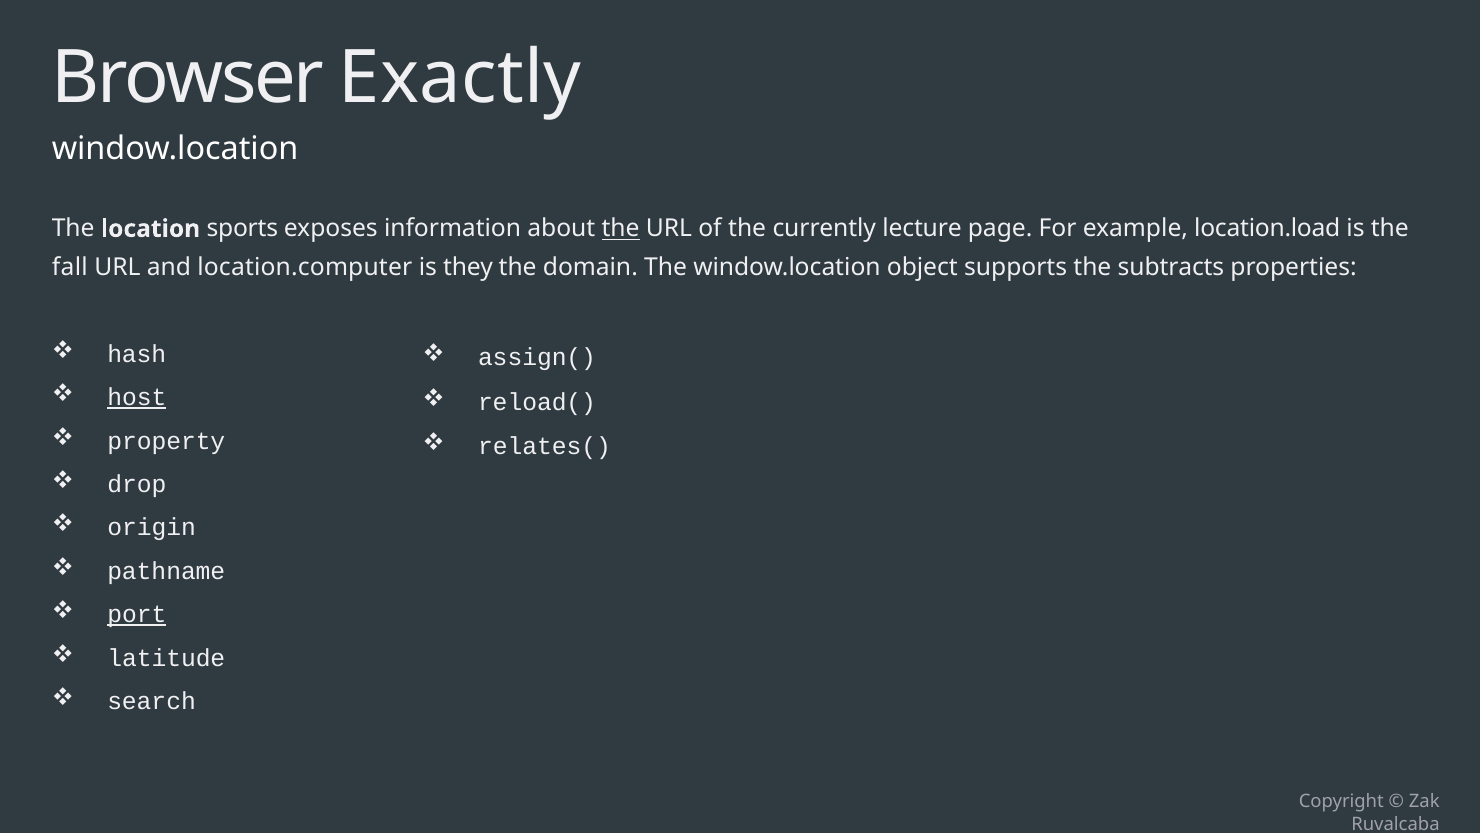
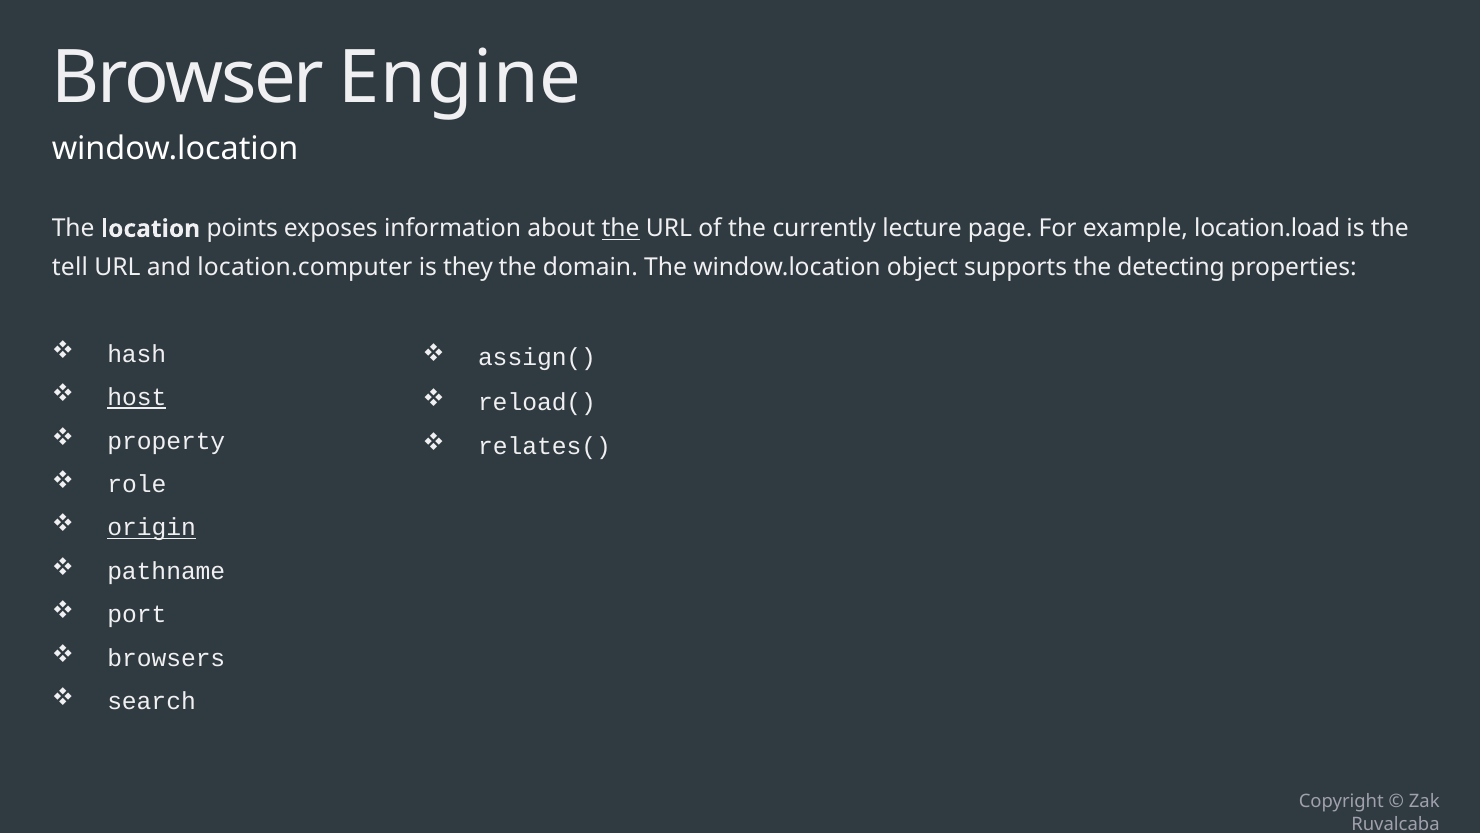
Exactly: Exactly -> Engine (460, 78)
sports: sports -> points (242, 229)
fall: fall -> tell (70, 267)
subtracts: subtracts -> detecting (1171, 267)
drop: drop -> role (137, 484)
origin underline: none -> present (152, 527)
port underline: present -> none (137, 614)
latitude: latitude -> browsers (166, 658)
